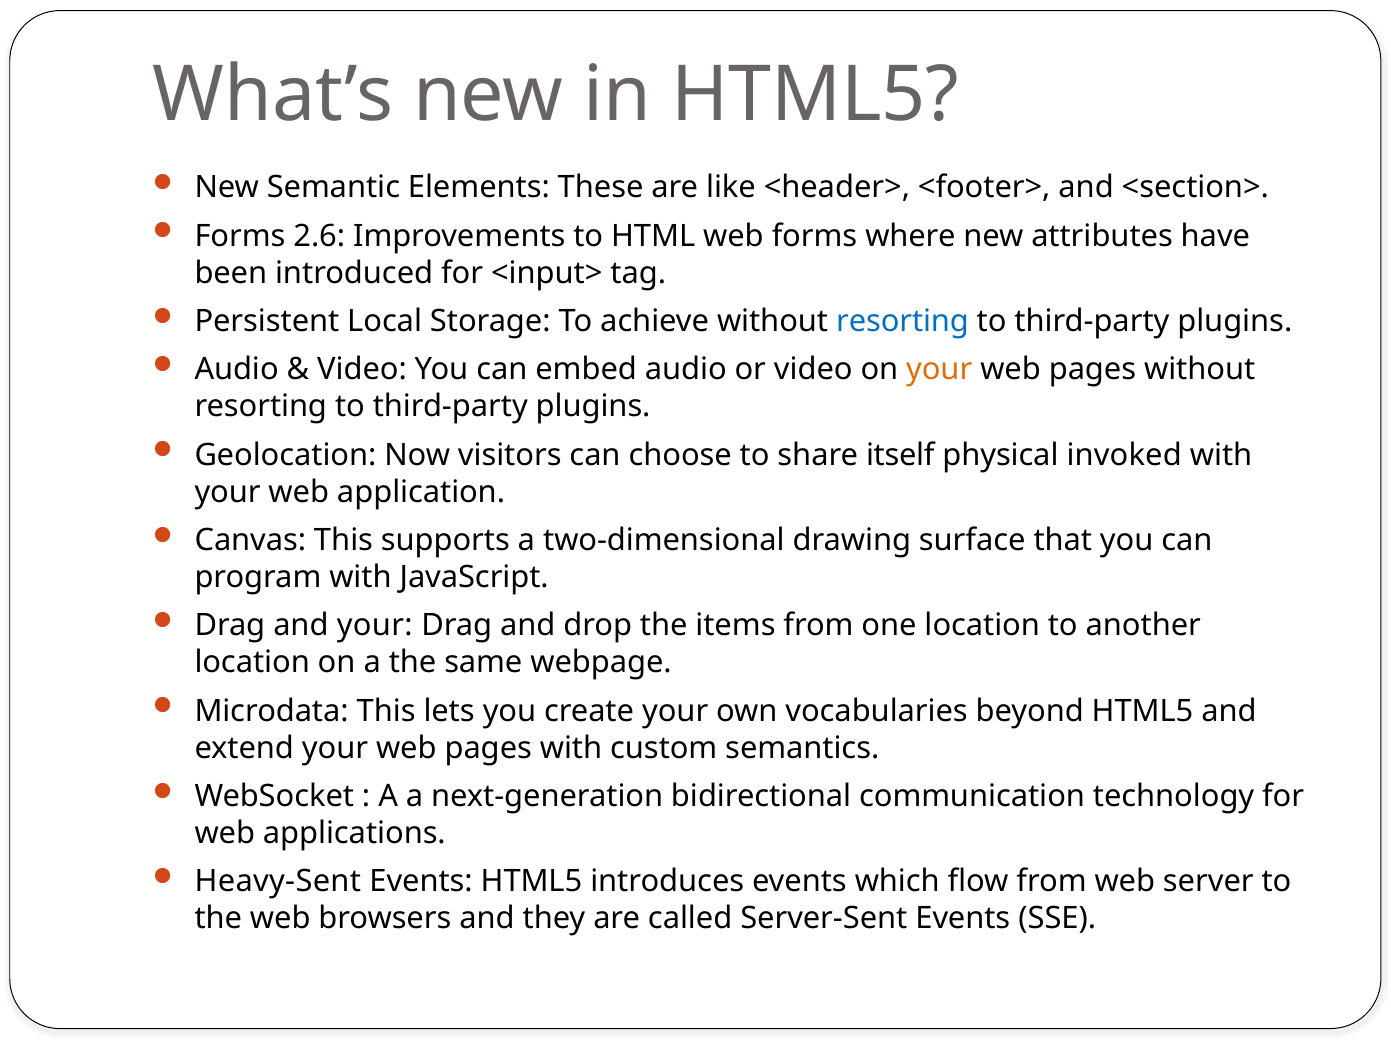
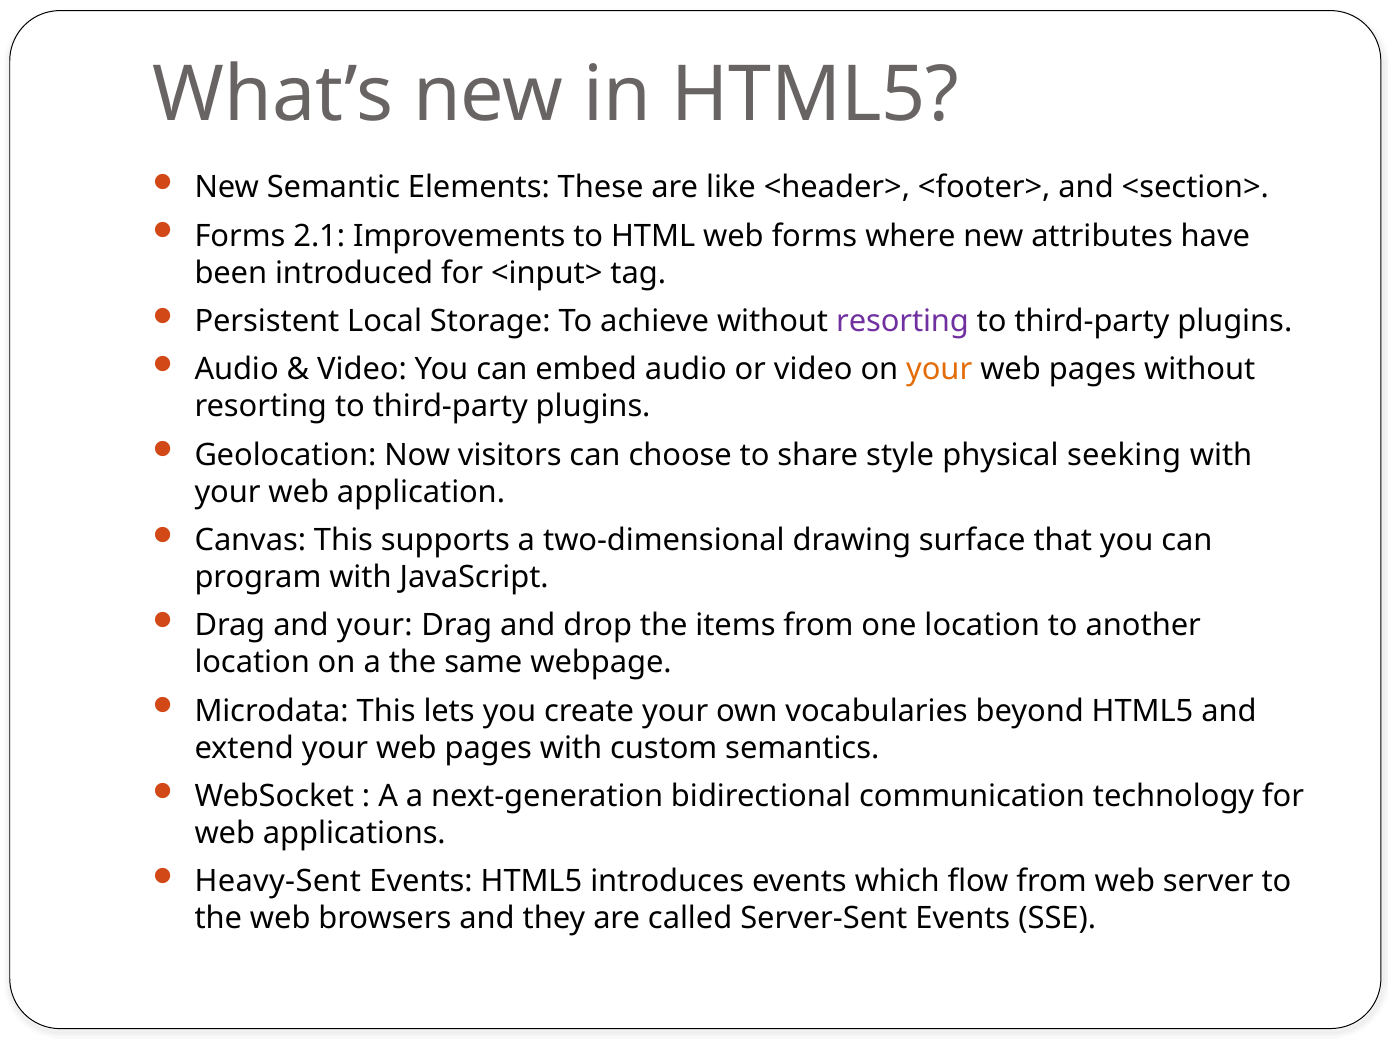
2.6: 2.6 -> 2.1 (319, 236)
resorting colour: blue -> purple (903, 321)
itself: itself -> style (900, 455)
invoked: invoked -> seeking (1124, 455)
